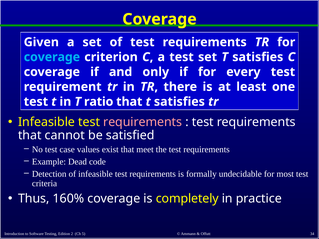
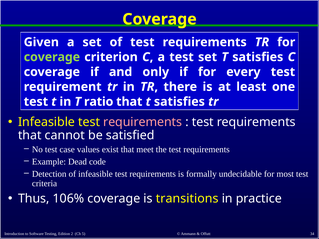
coverage colour: light blue -> light green (52, 57)
160%: 160% -> 106% (68, 199)
completely: completely -> transitions (187, 199)
